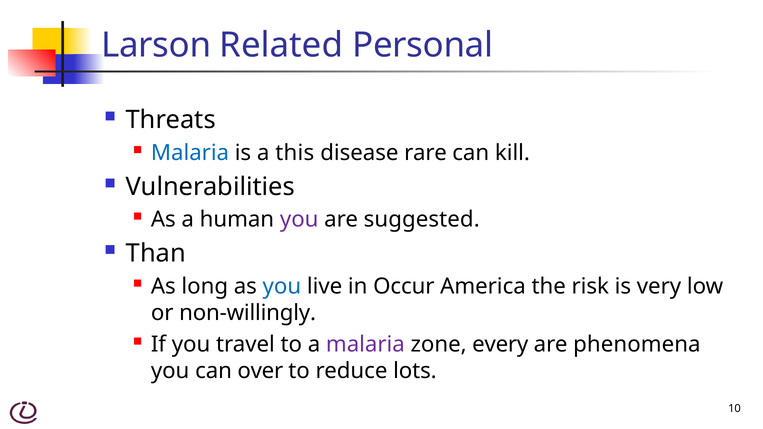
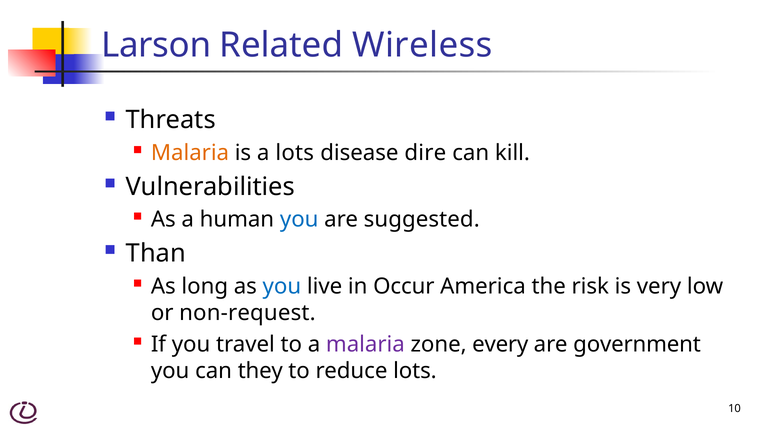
Personal: Personal -> Wireless (422, 45)
Malaria colour: blue -> orange (190, 153)
a this: this -> lots (295, 153)
rare: rare -> dire (425, 153)
you colour: purple -> blue (299, 220)
non-willingly: non-willingly -> non-request (247, 313)
phenomena: phenomena -> government (637, 344)
over: over -> they (260, 371)
